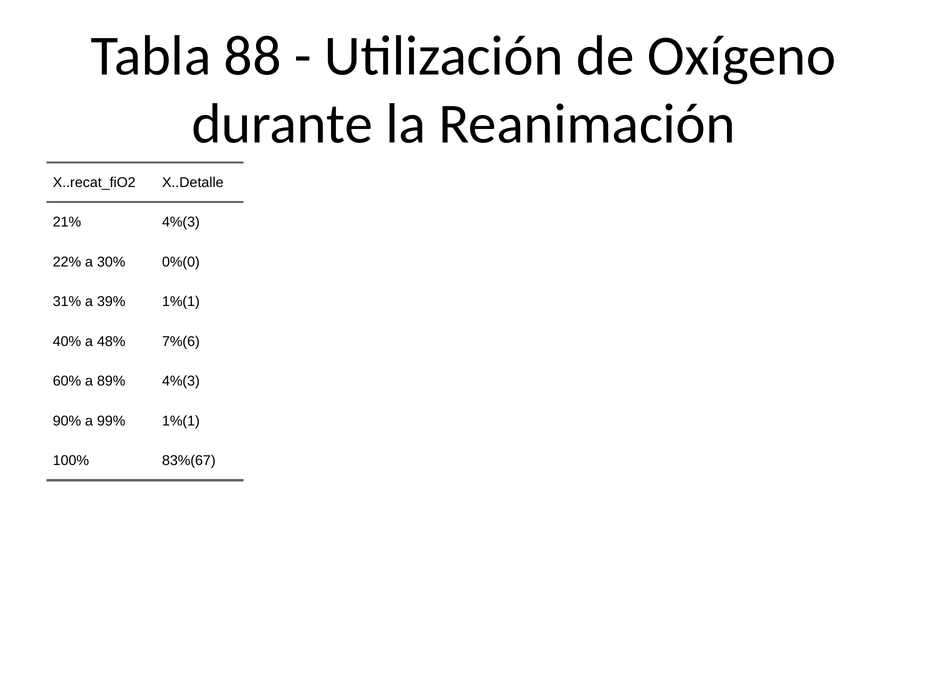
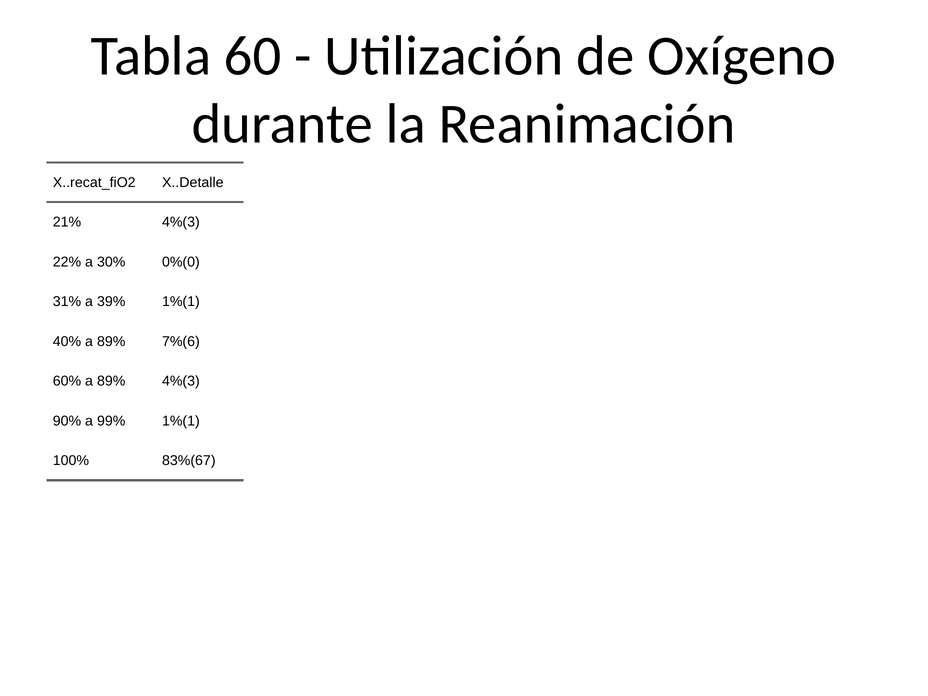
88: 88 -> 60 (253, 56)
40% a 48%: 48% -> 89% (111, 341)
